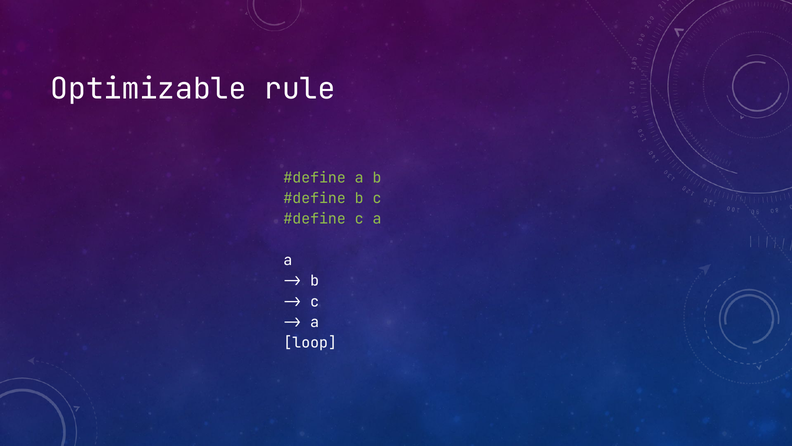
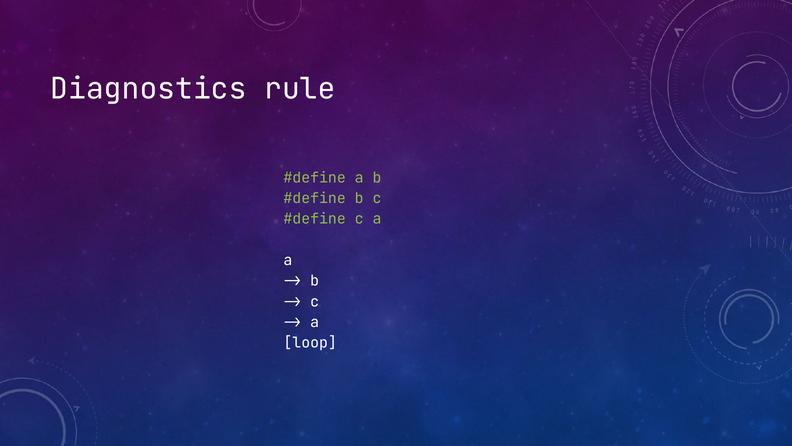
Optimizable: Optimizable -> Diagnostics (148, 89)
